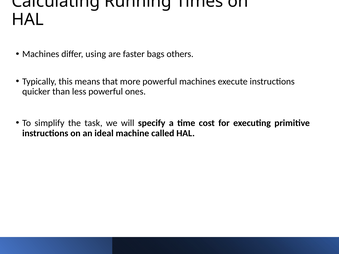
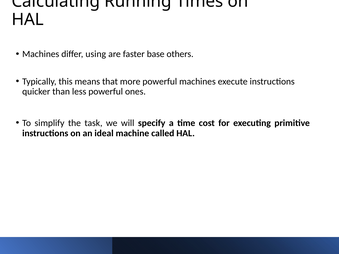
bags: bags -> base (156, 54)
